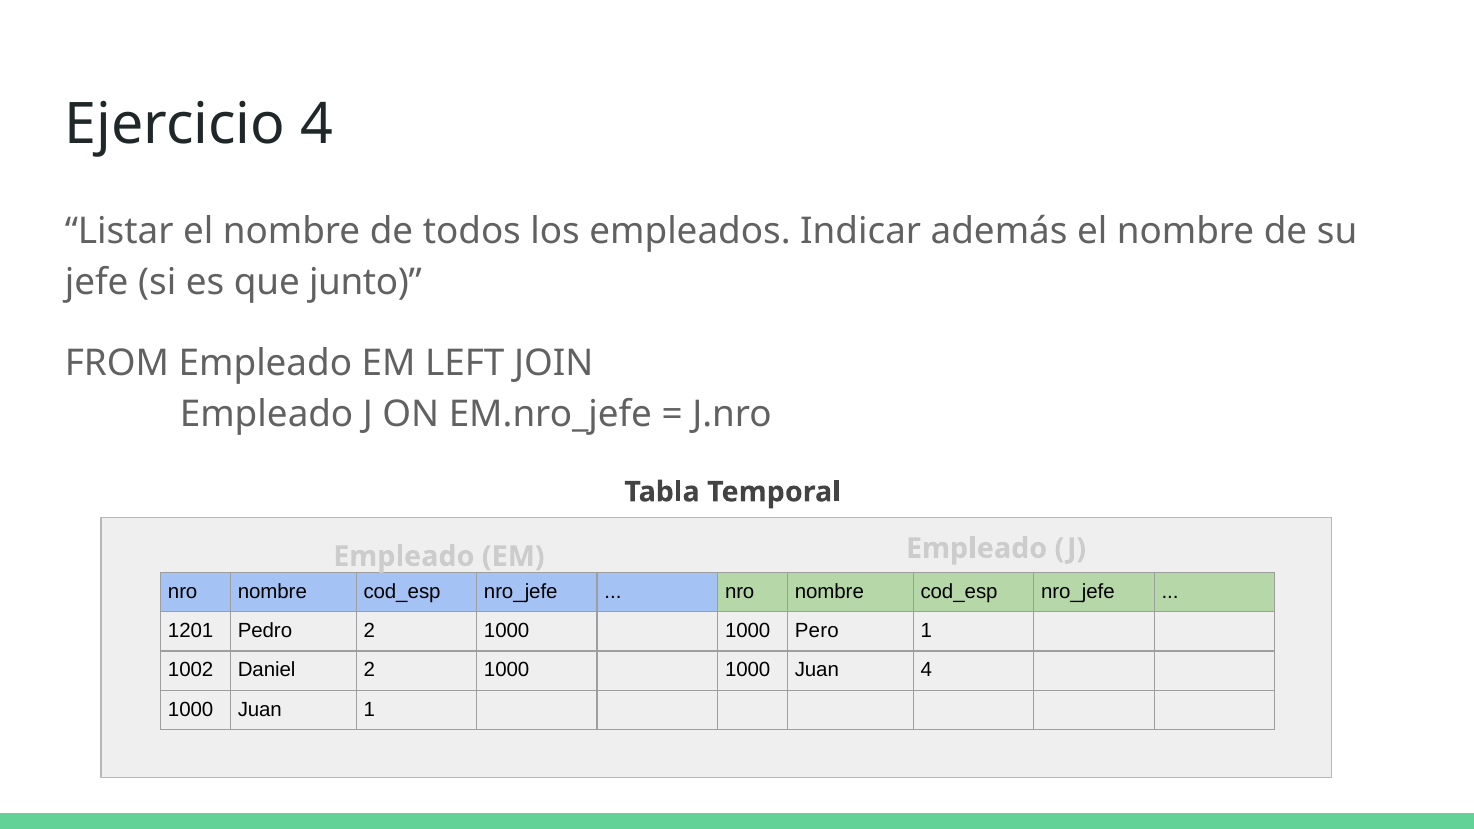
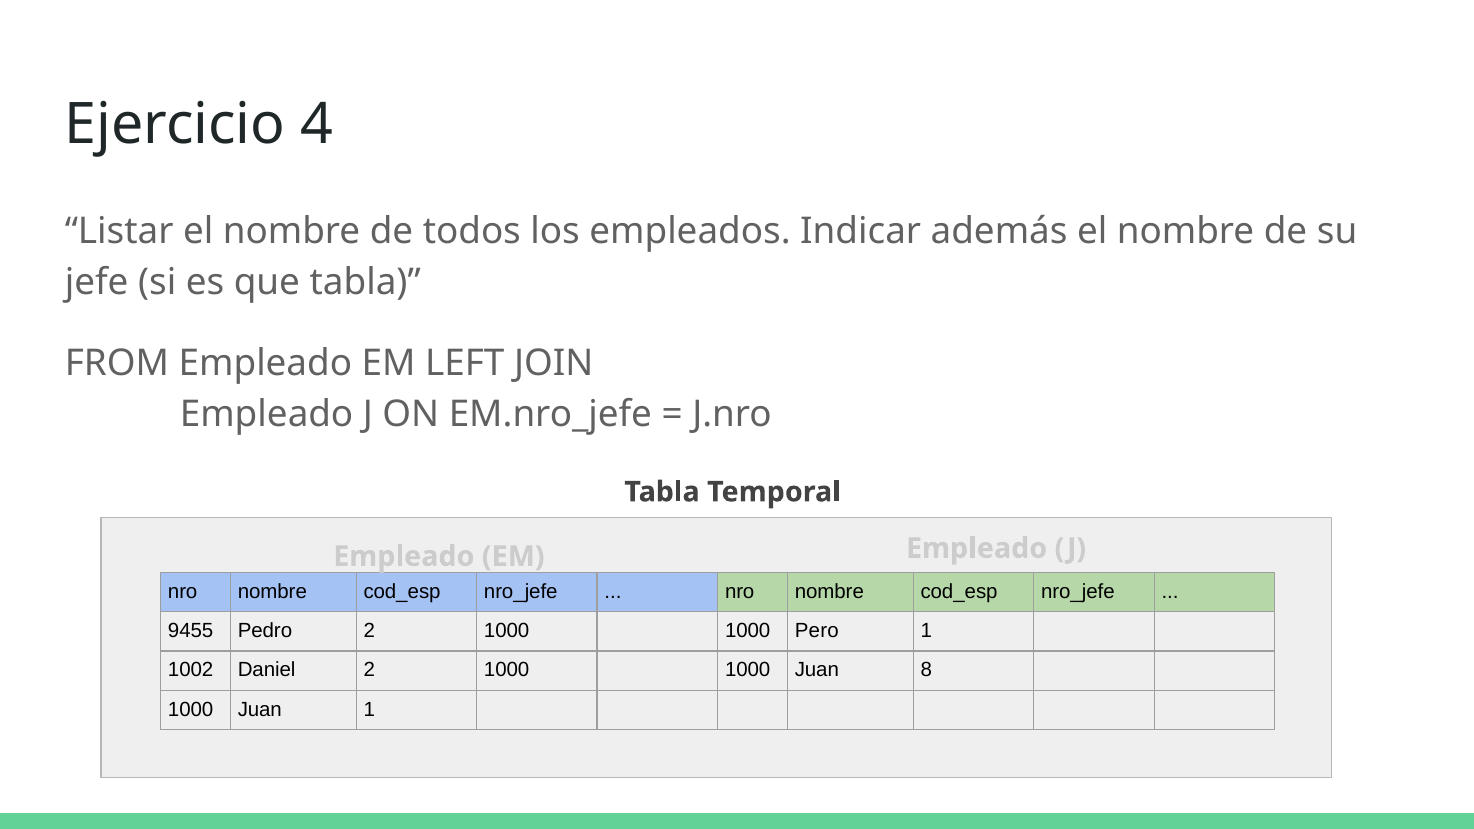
que junto: junto -> tabla (365, 283)
1201: 1201 -> 9455 (191, 631)
Juan 4: 4 -> 8 (926, 670)
